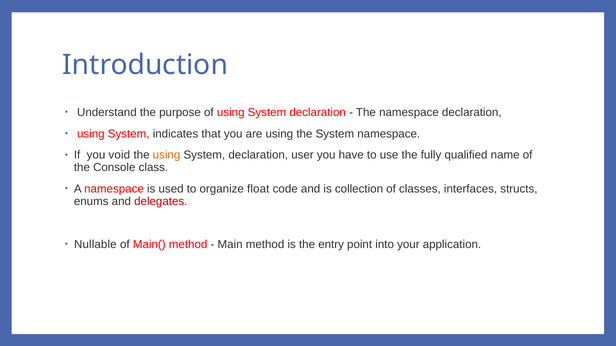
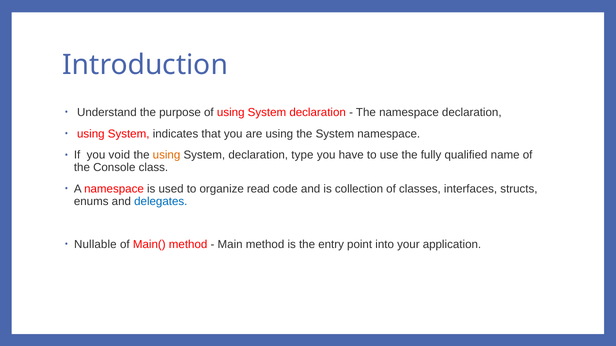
user: user -> type (302, 155)
float: float -> read (258, 189)
delegates colour: red -> blue (161, 202)
